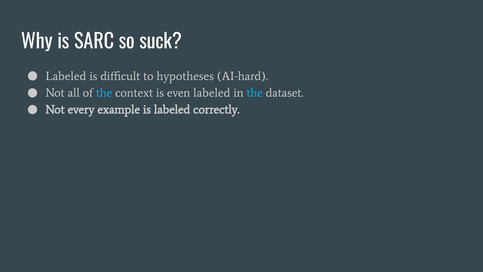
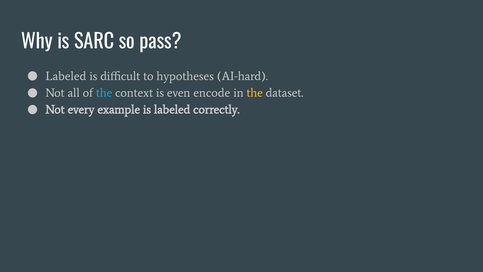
suck: suck -> pass (161, 42)
even labeled: labeled -> encode (212, 93)
the colour: light blue -> yellow (255, 93)
